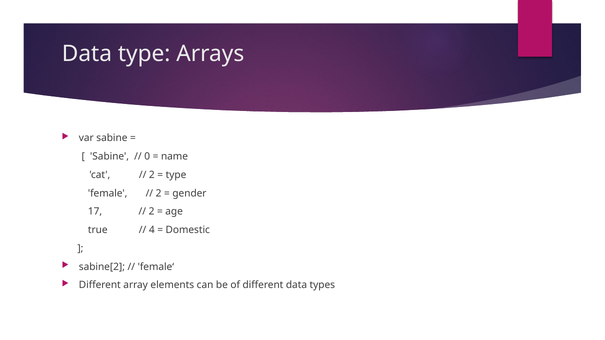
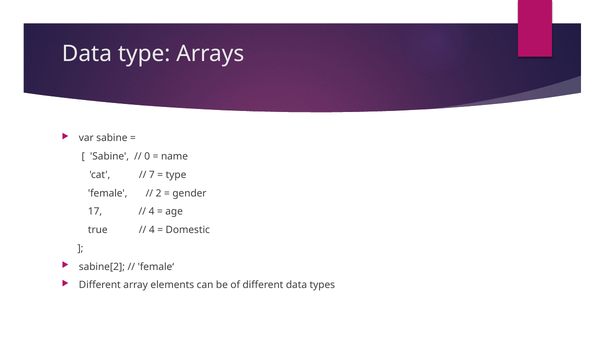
2: 2 -> 7 (152, 175)
2: 2 -> 4 (152, 212)
